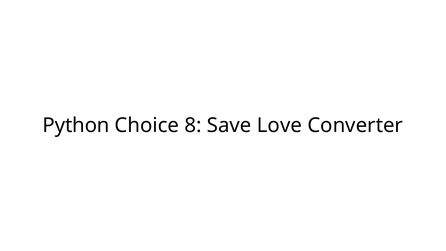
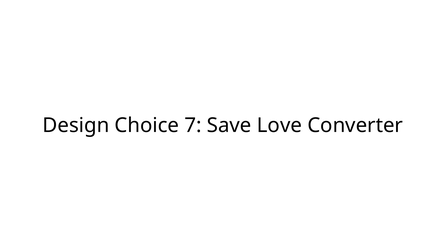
Python: Python -> Design (76, 125)
8: 8 -> 7 (193, 125)
